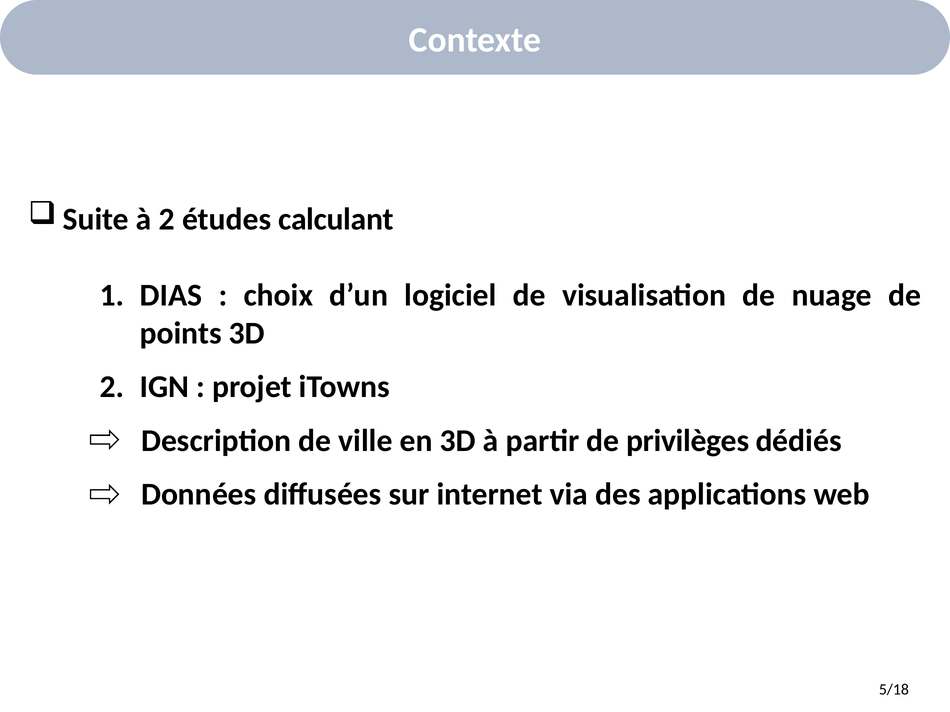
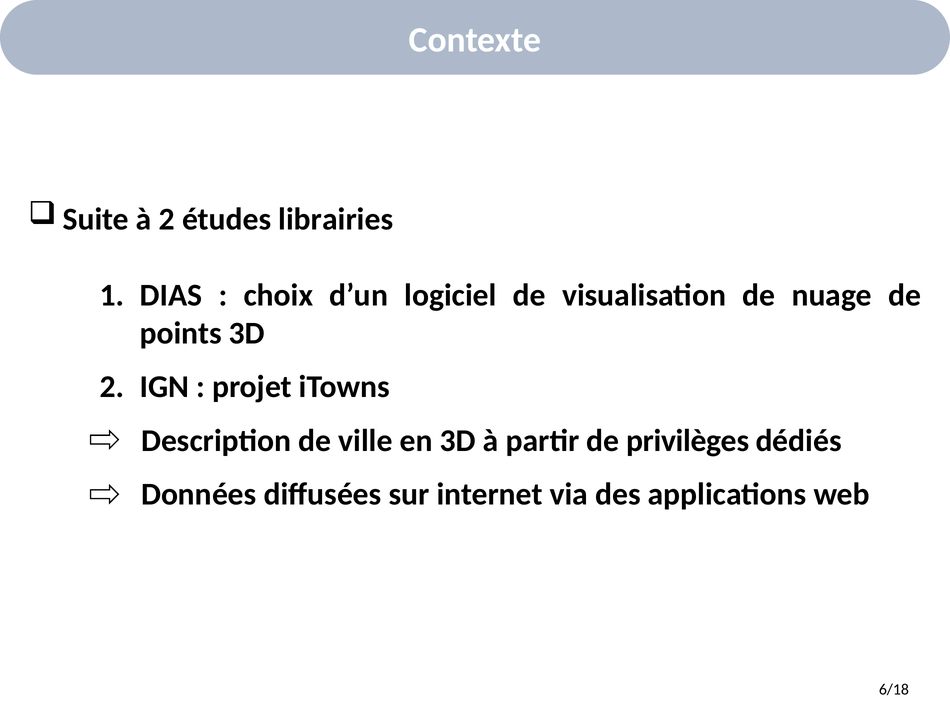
calculant: calculant -> librairies (336, 219)
5/18: 5/18 -> 6/18 (894, 690)
